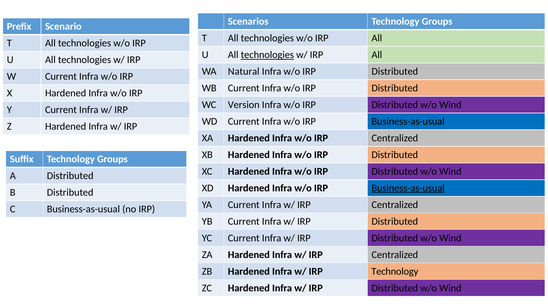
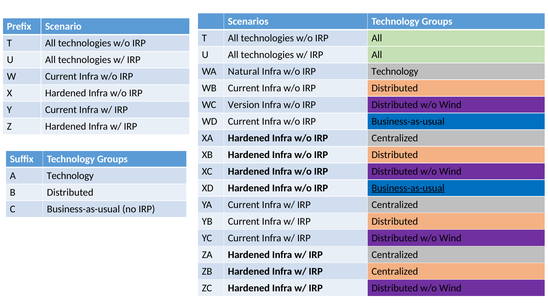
technologies underline: present -> none (267, 55)
Distributed: Distributed -> Technology (395, 72)
A Distributed: Distributed -> Technology (70, 176)
Technology: Technology -> Centralized (395, 272)
